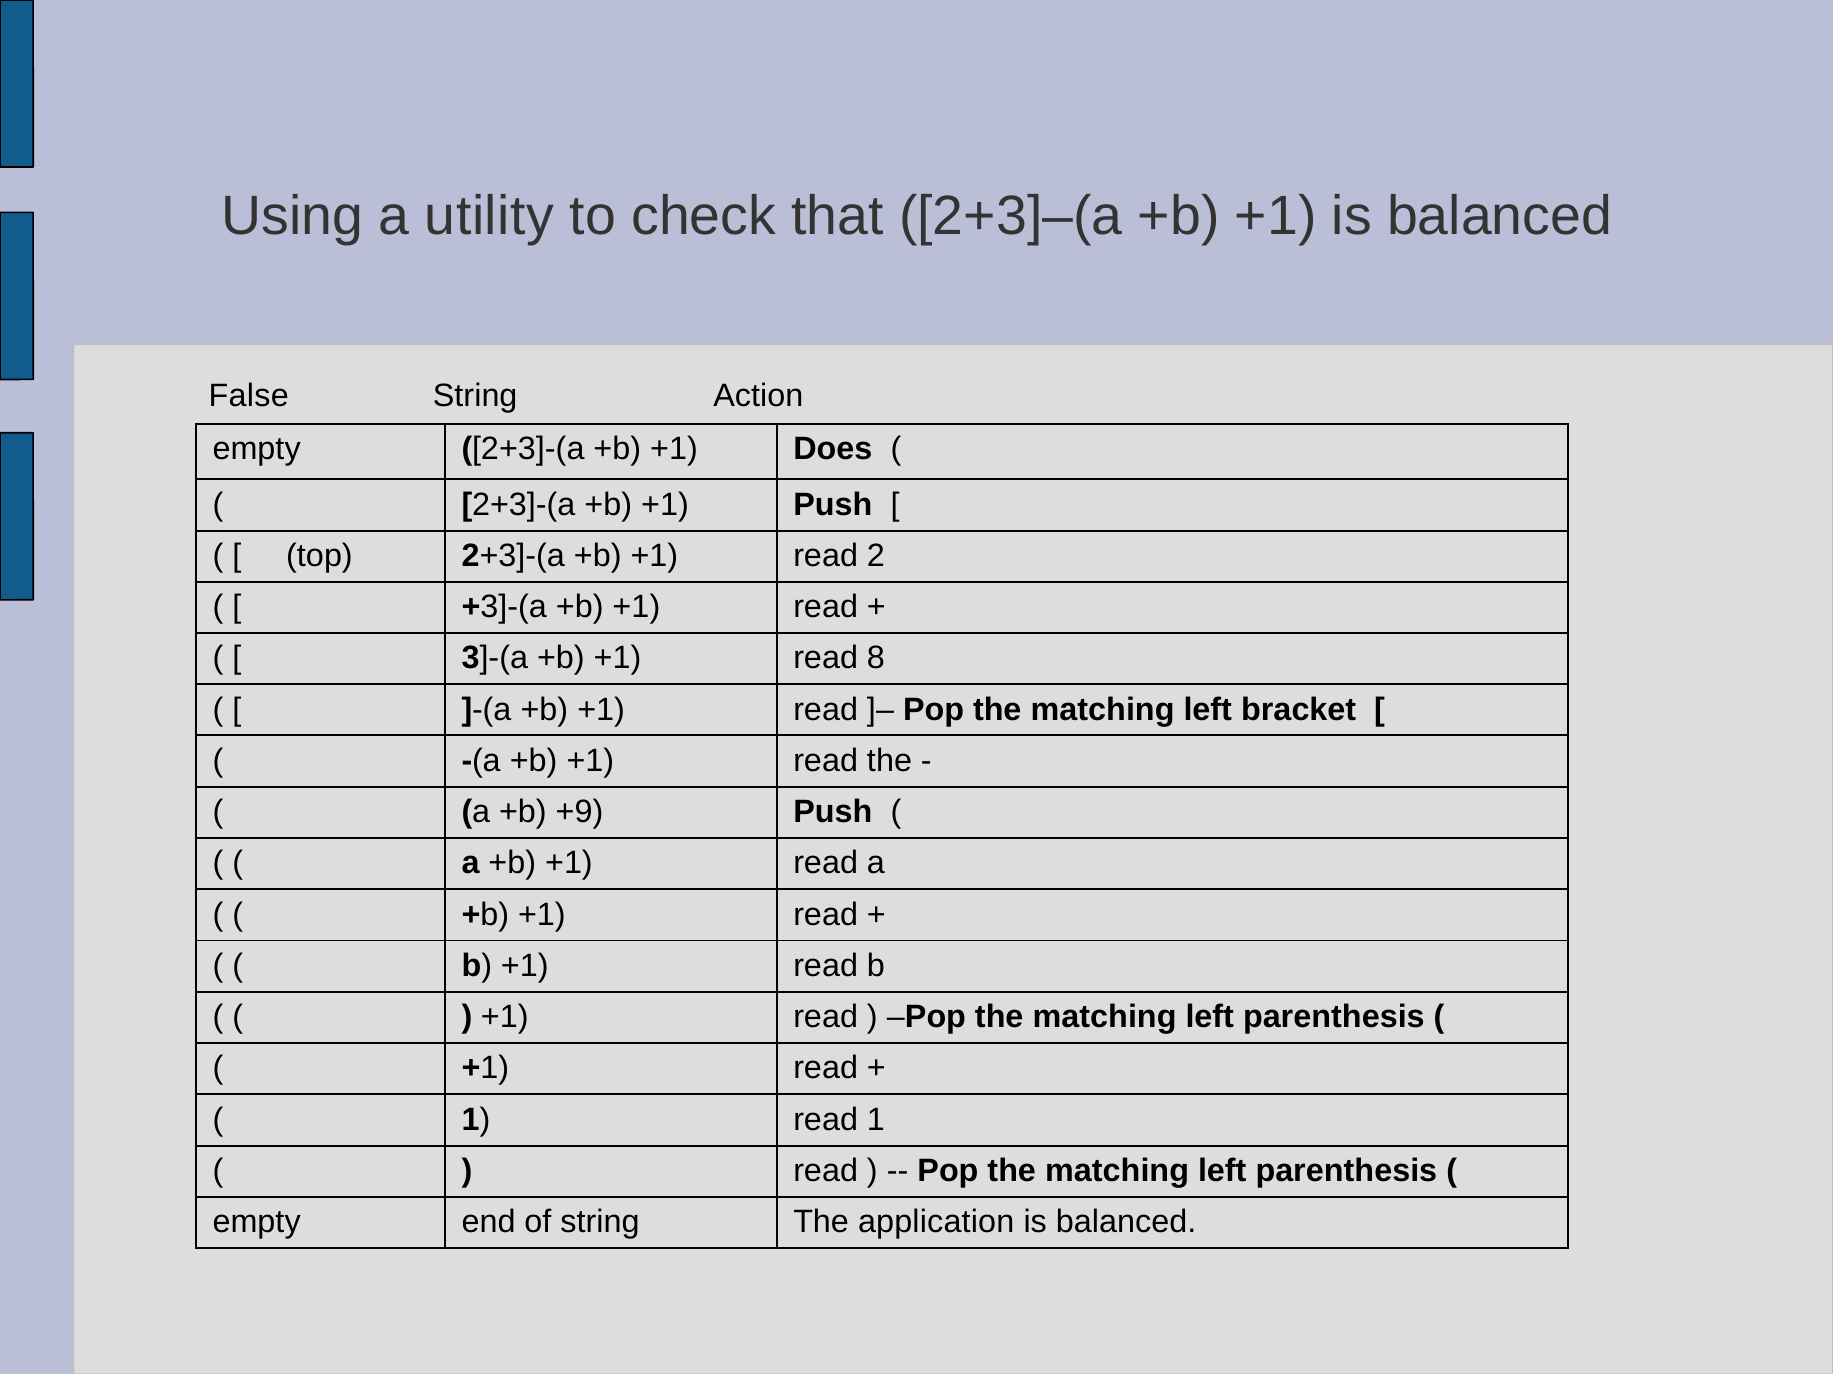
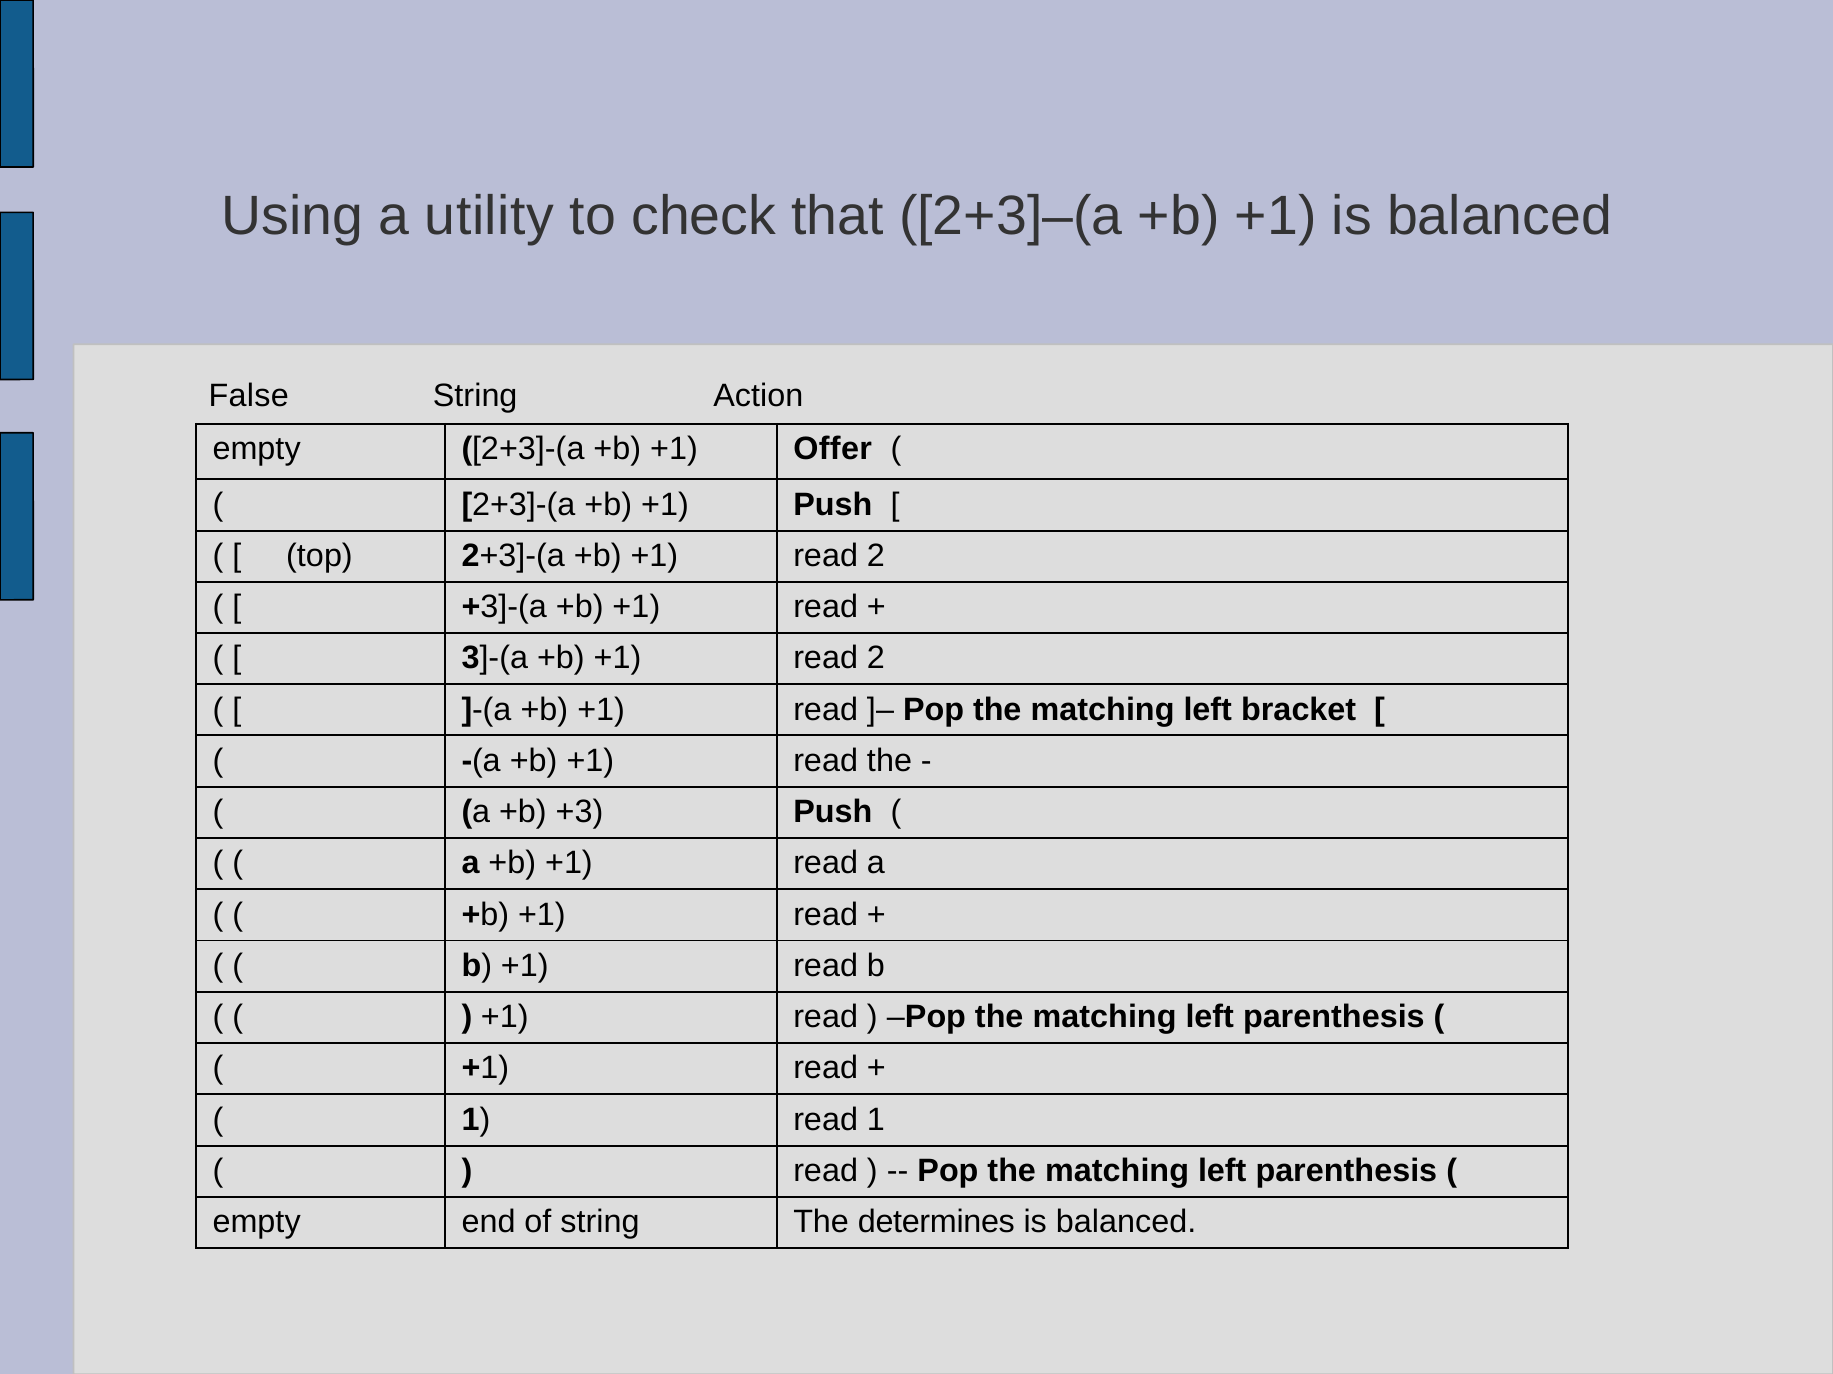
Does: Does -> Offer (833, 449)
8: 8 -> 2 (876, 659)
+9: +9 -> +3 (580, 812)
application: application -> determines (936, 1223)
